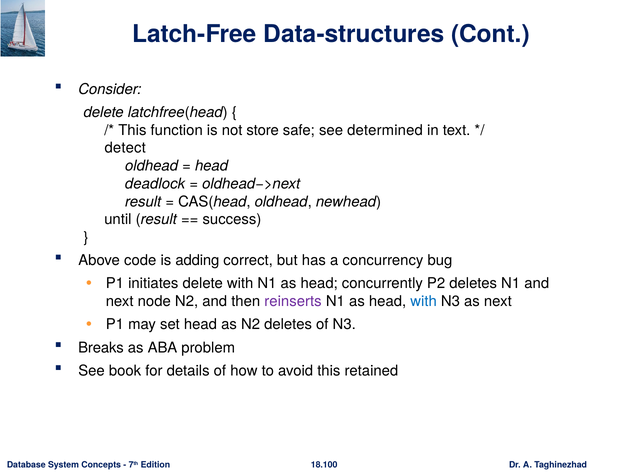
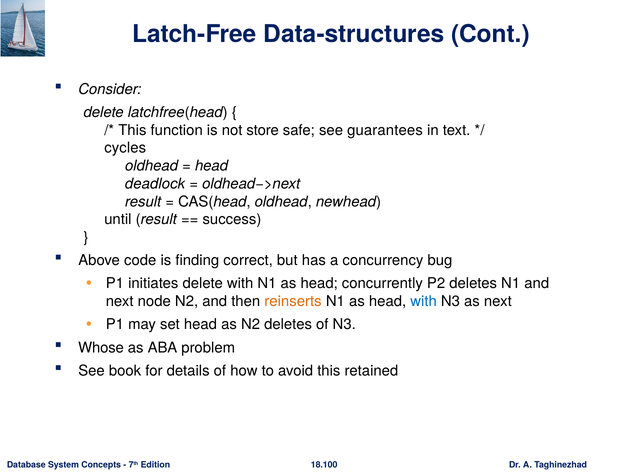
determined: determined -> guarantees (385, 130)
detect: detect -> cycles (125, 148)
adding: adding -> finding (197, 260)
reinserts colour: purple -> orange (293, 301)
Breaks: Breaks -> Whose (101, 347)
